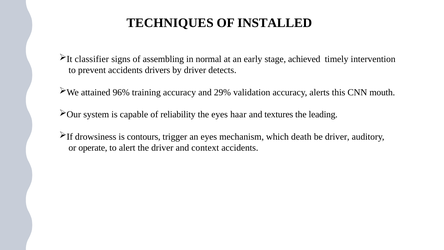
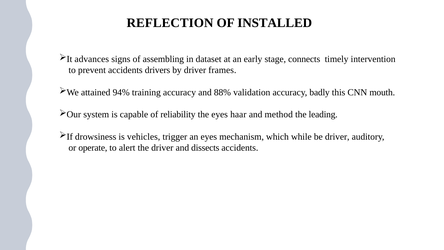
TECHNIQUES: TECHNIQUES -> REFLECTION (170, 23)
classifier: classifier -> advances (92, 59)
normal: normal -> dataset (209, 59)
achieved: achieved -> connects (304, 59)
detects: detects -> frames (222, 70)
96%: 96% -> 94% (121, 92)
29%: 29% -> 88% (222, 92)
alerts: alerts -> badly (320, 92)
textures: textures -> method (279, 114)
contours: contours -> vehicles (144, 137)
death: death -> while (301, 137)
context: context -> dissects (205, 148)
